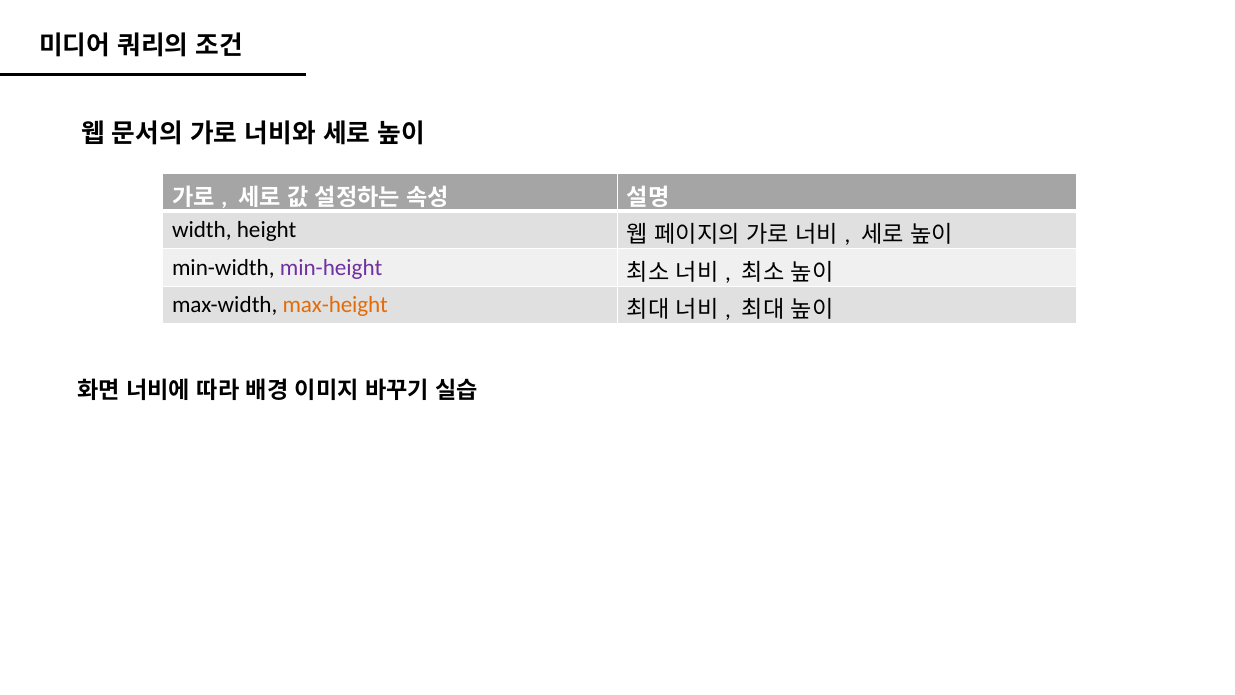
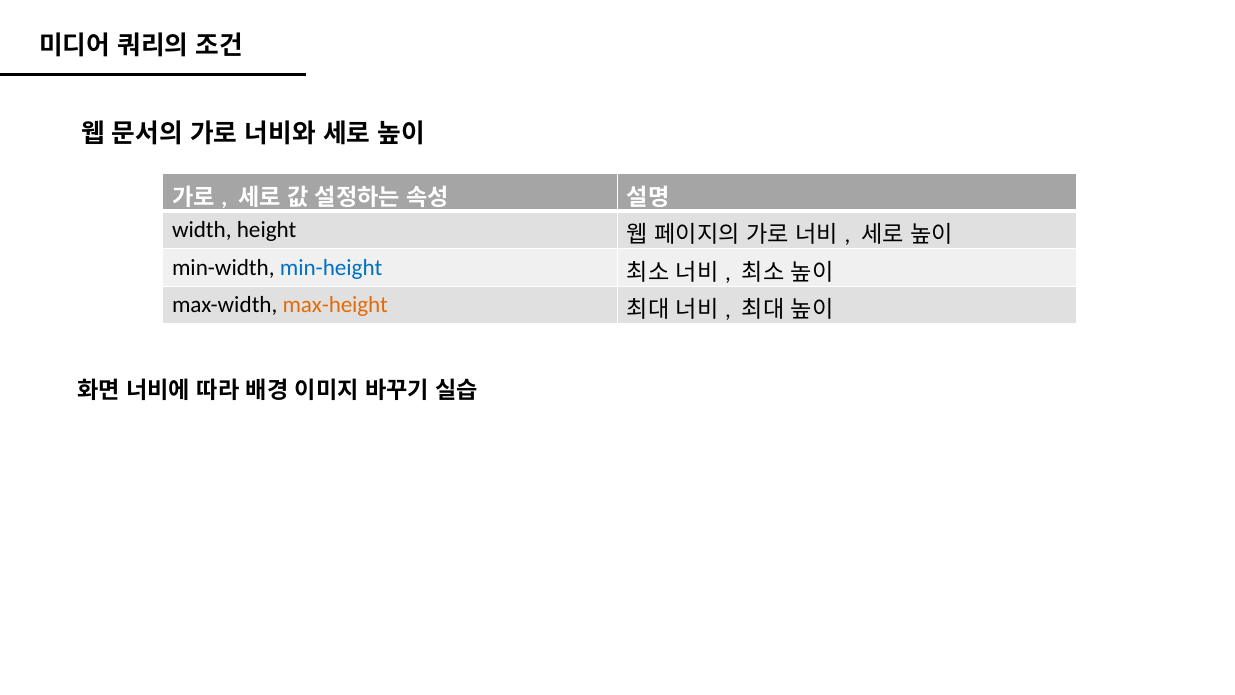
min-height colour: purple -> blue (331, 268)
